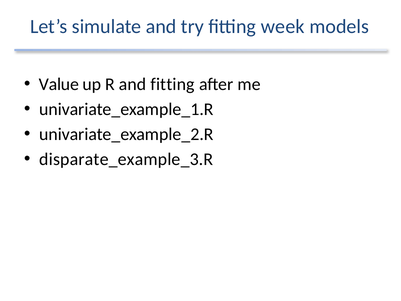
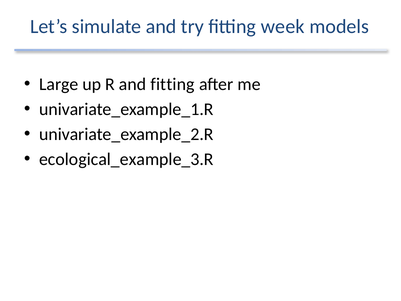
Value: Value -> Large (59, 84)
disparate_example_3.R: disparate_example_3.R -> ecological_example_3.R (126, 159)
